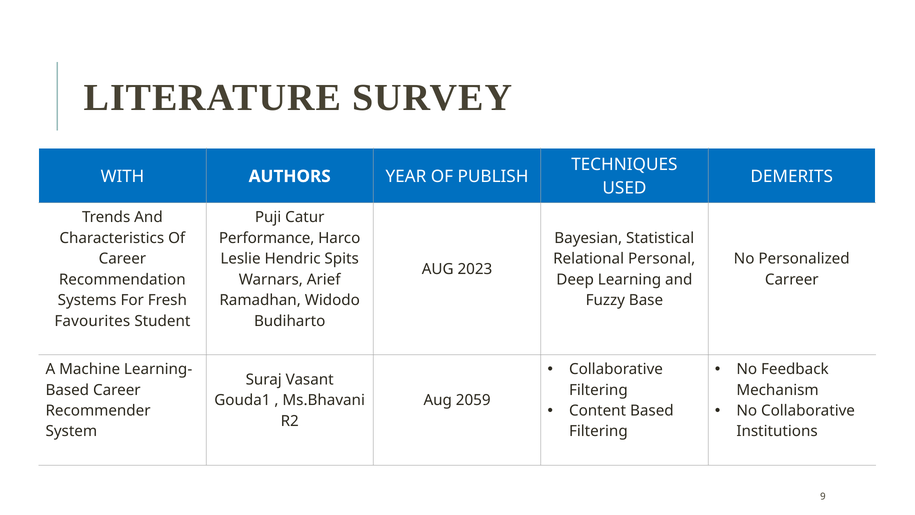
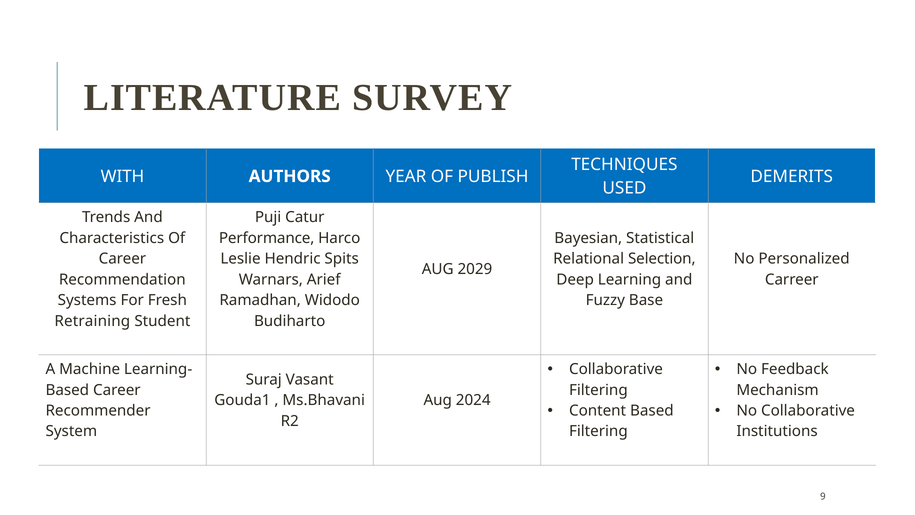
Personal: Personal -> Selection (662, 259)
2023: 2023 -> 2029 (475, 269)
Favourites: Favourites -> Retraining (92, 321)
2059: 2059 -> 2024 (473, 400)
